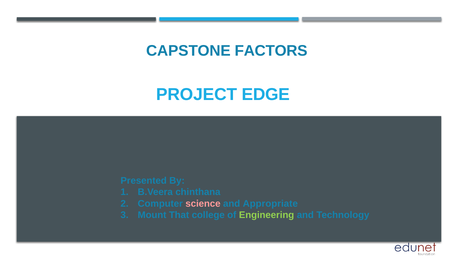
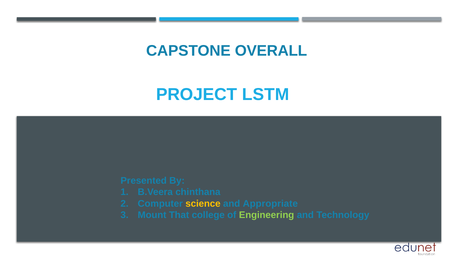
FACTORS: FACTORS -> OVERALL (271, 51)
EDGE: EDGE -> LSTM (266, 94)
science colour: pink -> yellow (203, 203)
